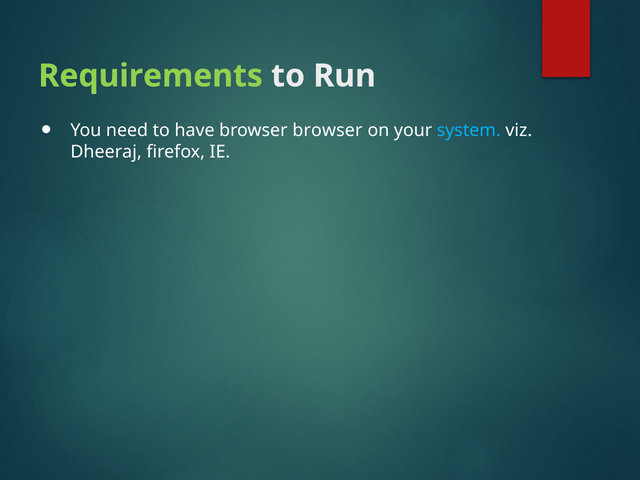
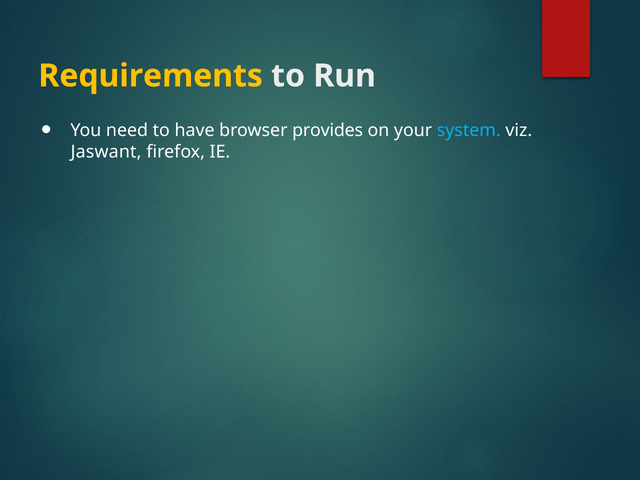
Requirements colour: light green -> yellow (151, 76)
browser browser: browser -> provides (328, 130)
Dheeraj: Dheeraj -> Jaswant (106, 152)
